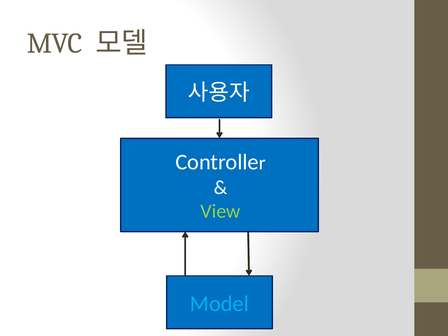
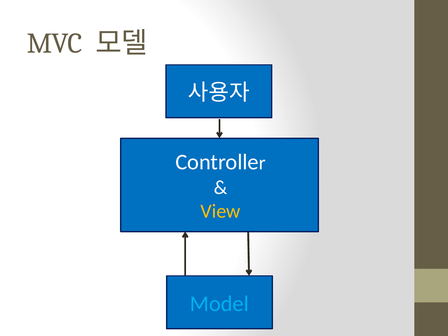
View colour: light green -> yellow (221, 211)
